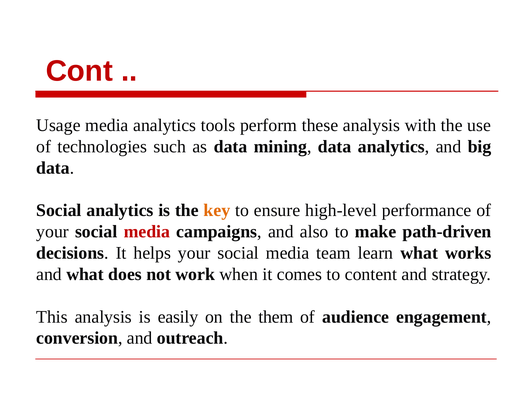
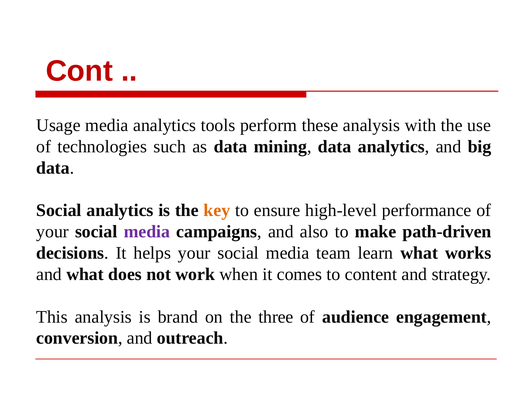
media colour: red -> purple (147, 232)
easily: easily -> brand (178, 317)
them: them -> three (276, 317)
